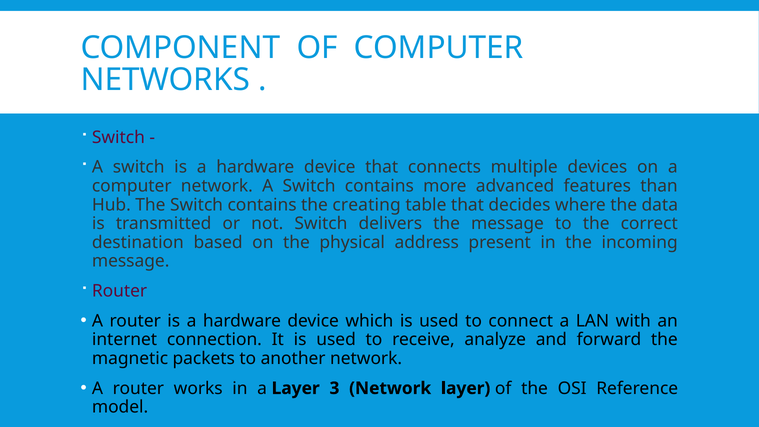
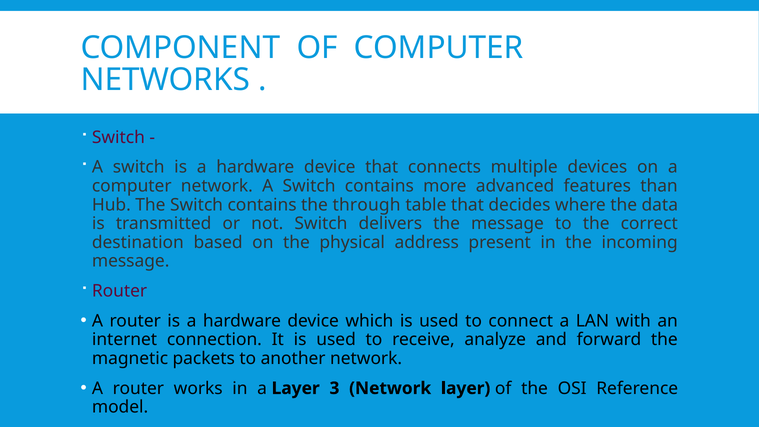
creating: creating -> through (367, 205)
